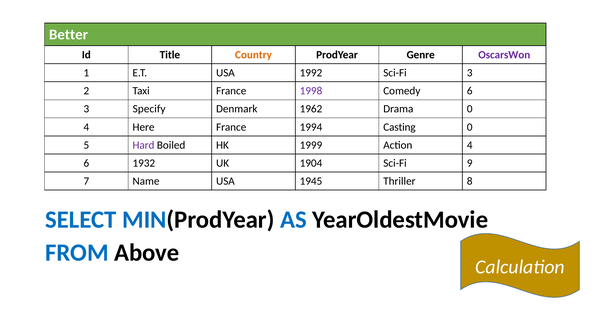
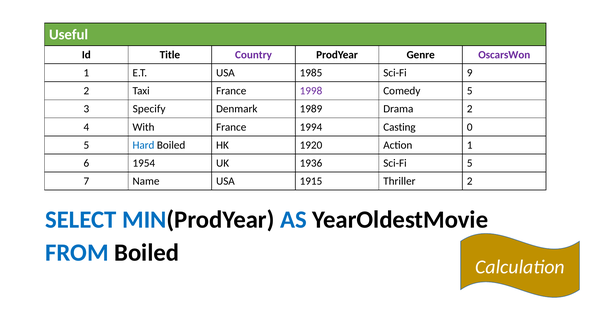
Better: Better -> Useful (69, 34)
Country colour: orange -> purple (253, 55)
1992: 1992 -> 1985 (311, 73)
Sci-Fi 3: 3 -> 9 (470, 73)
Comedy 6: 6 -> 5 (470, 91)
1962: 1962 -> 1989 (311, 109)
Drama 0: 0 -> 2 (470, 109)
Here: Here -> With (144, 127)
Hard colour: purple -> blue (143, 145)
1999: 1999 -> 1920 (311, 145)
Action 4: 4 -> 1 (470, 145)
1932: 1932 -> 1954 (144, 163)
1904: 1904 -> 1936 (311, 163)
Sci-Fi 9: 9 -> 5 (470, 163)
1945: 1945 -> 1915 (311, 181)
Thriller 8: 8 -> 2 (470, 181)
FROM Above: Above -> Boiled (147, 253)
